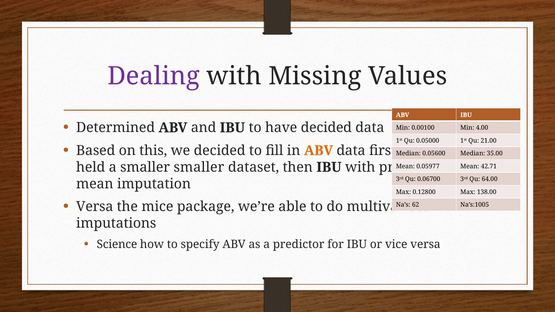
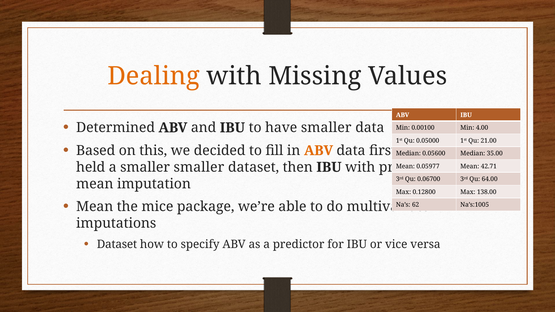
Dealing colour: purple -> orange (154, 76)
have decided: decided -> smaller (326, 128)
Versa: Versa -> Mean (95, 207)
Science: Science -> Dataset (117, 244)
